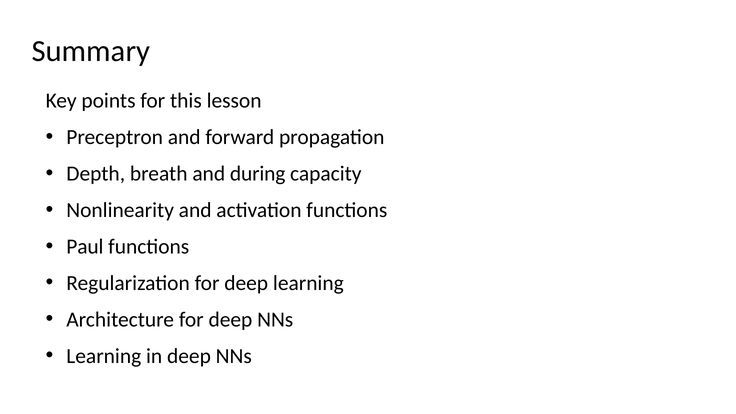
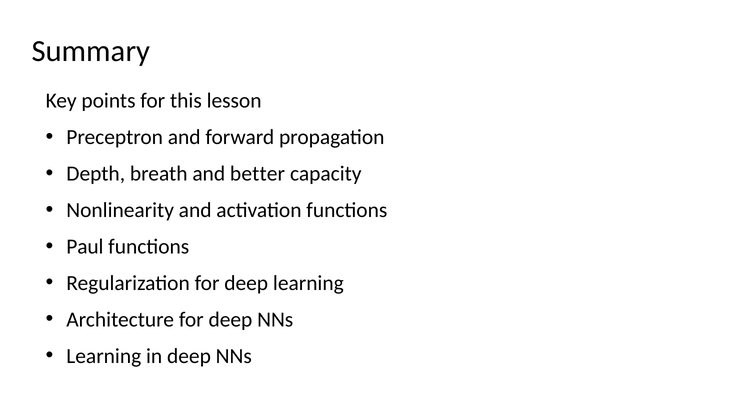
during: during -> better (258, 174)
